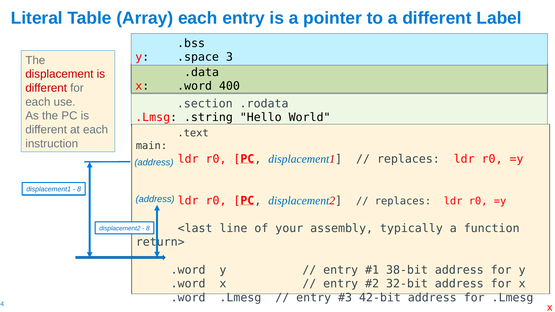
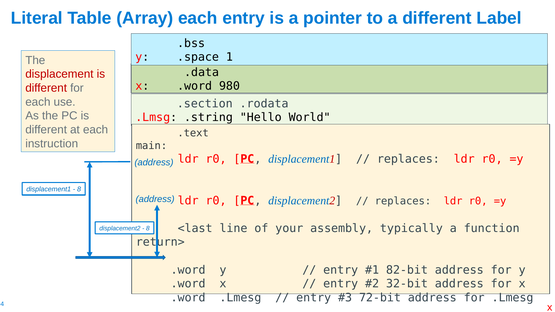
3: 3 -> 1 (229, 57)
400: 400 -> 980 (229, 86)
38-bit: 38-bit -> 82-bit (407, 270)
42-bit: 42-bit -> 72-bit (380, 298)
